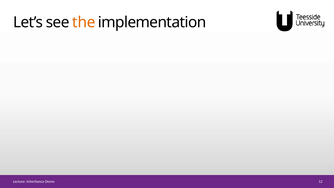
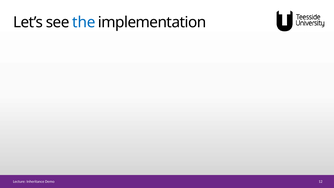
the colour: orange -> blue (84, 22)
